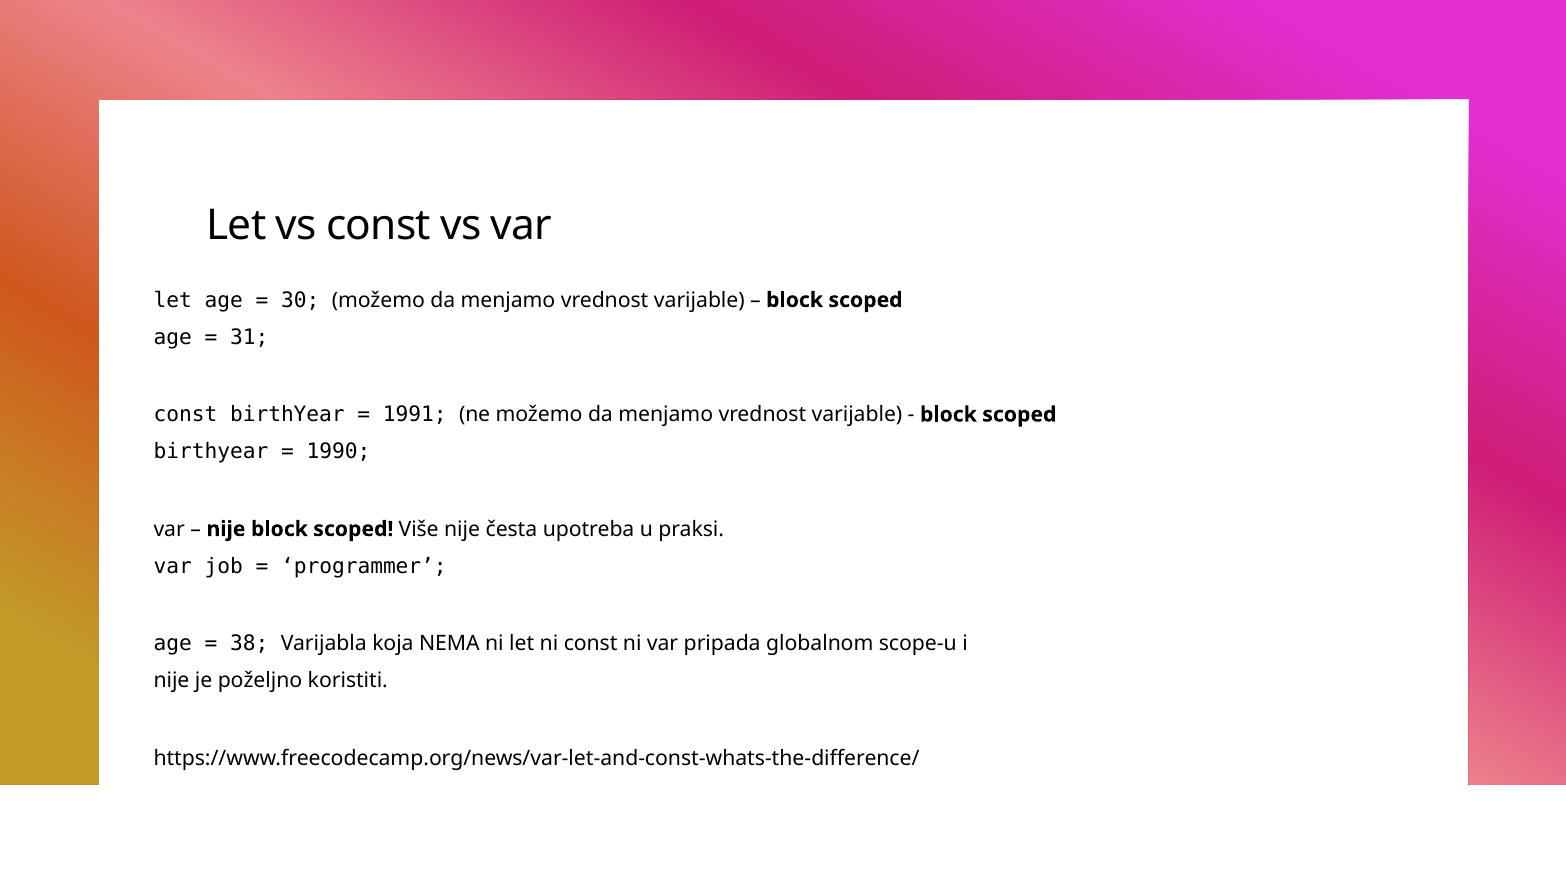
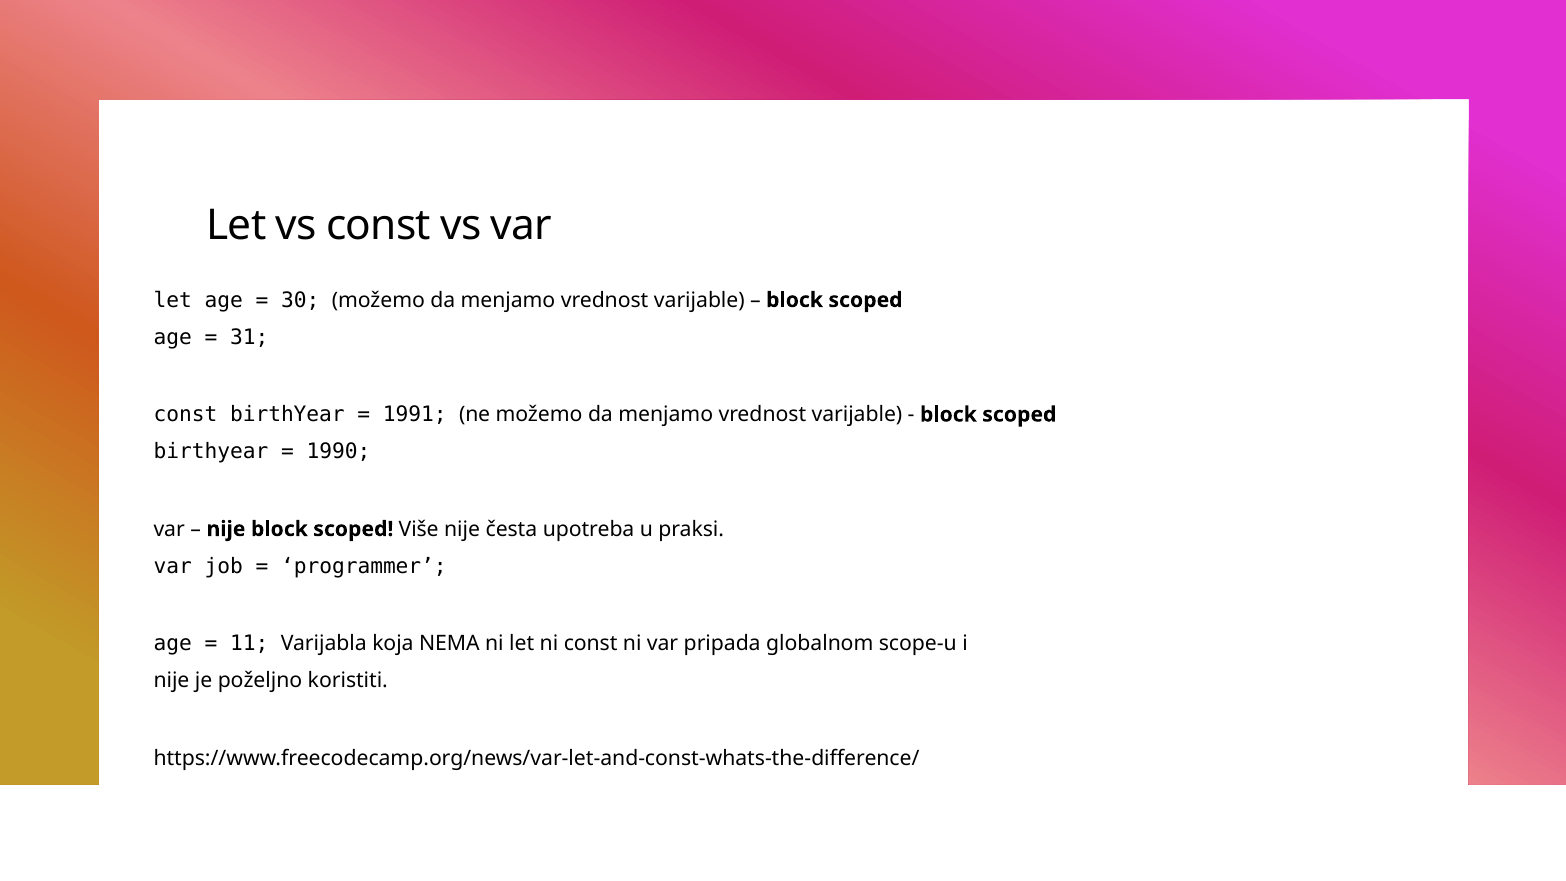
38: 38 -> 11 (249, 643)
